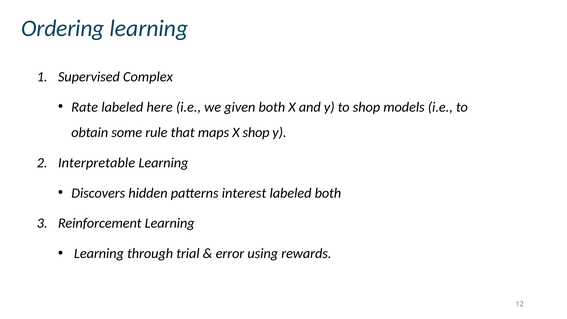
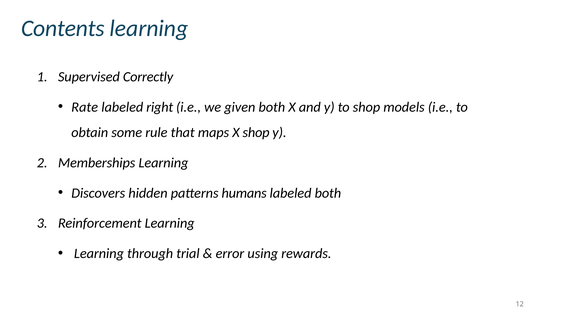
Ordering: Ordering -> Contents (63, 28)
Complex: Complex -> Correctly (148, 77)
here: here -> right (160, 107)
Interpretable: Interpretable -> Memberships (97, 163)
interest: interest -> humans (244, 193)
